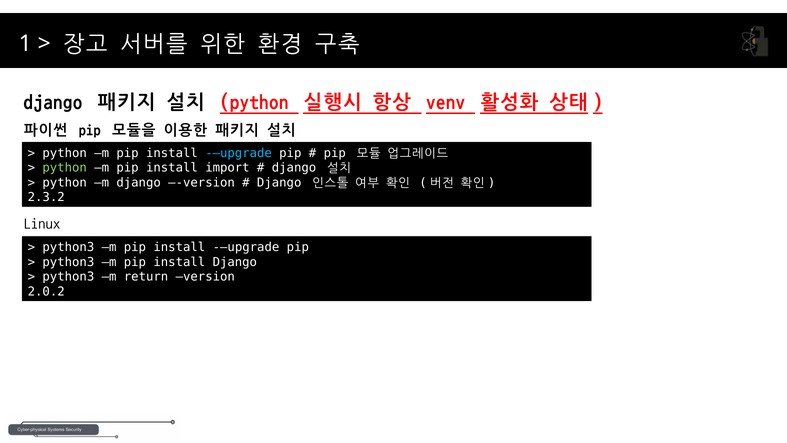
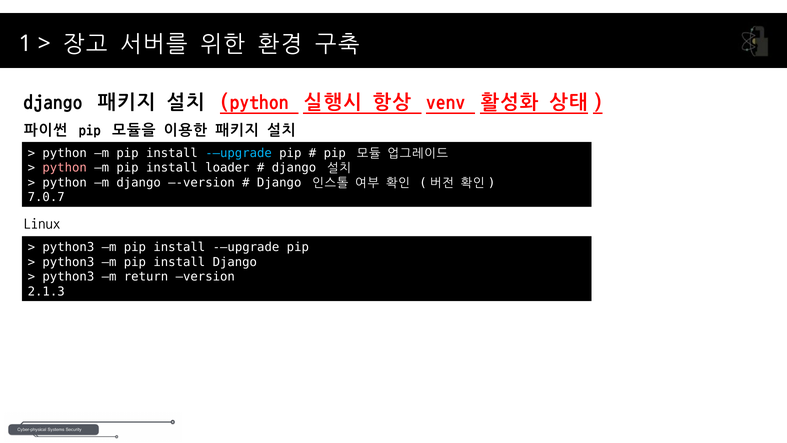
python colour: light green -> pink (65, 168)
import: import -> loader (227, 168)
2.3.2: 2.3.2 -> 7.0.7 (46, 197)
2.0.2: 2.0.2 -> 2.1.3 (46, 291)
